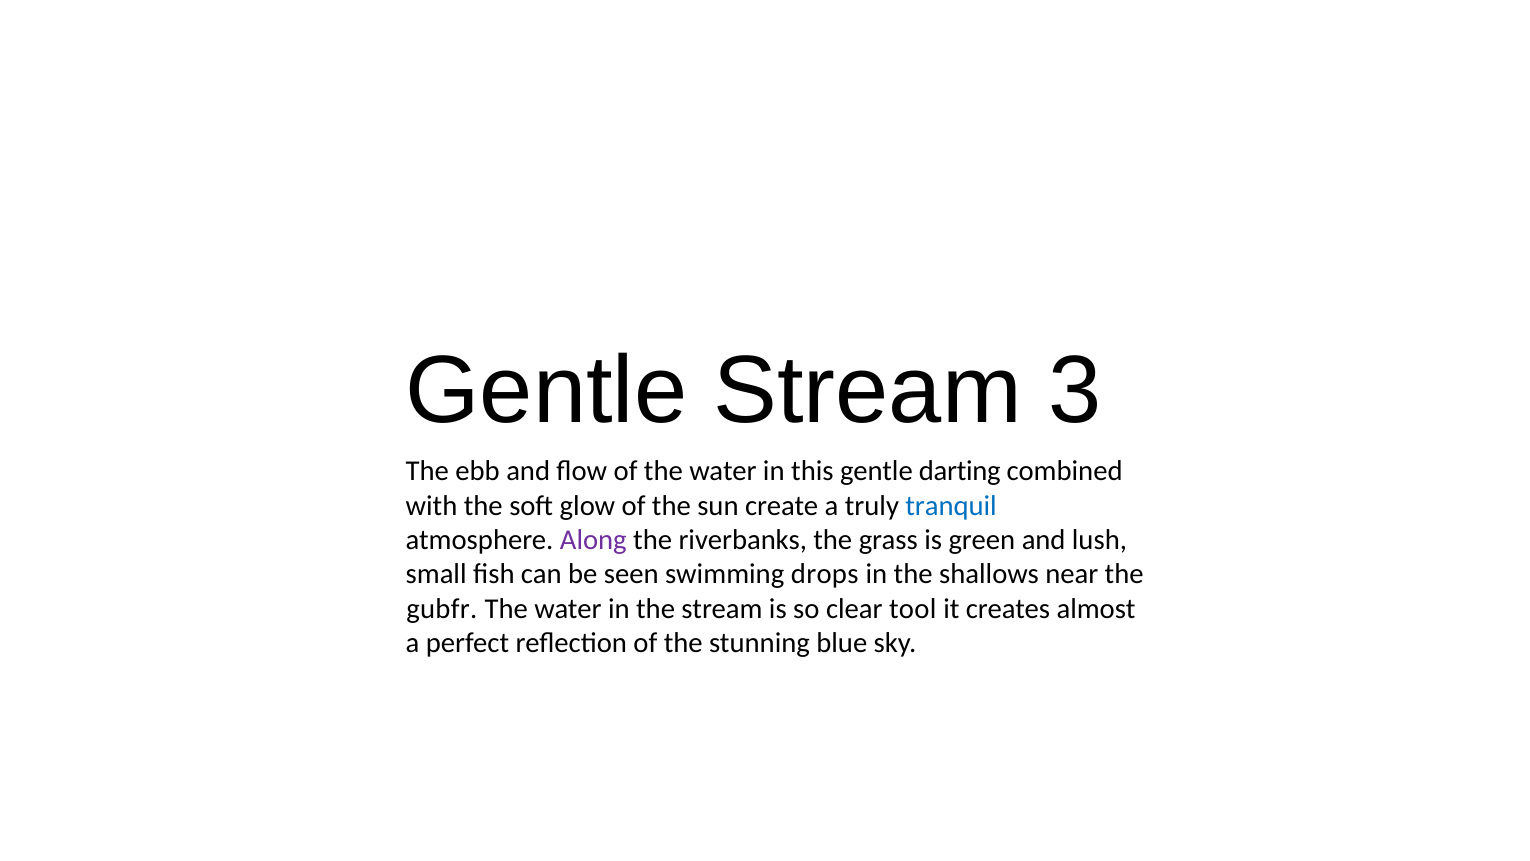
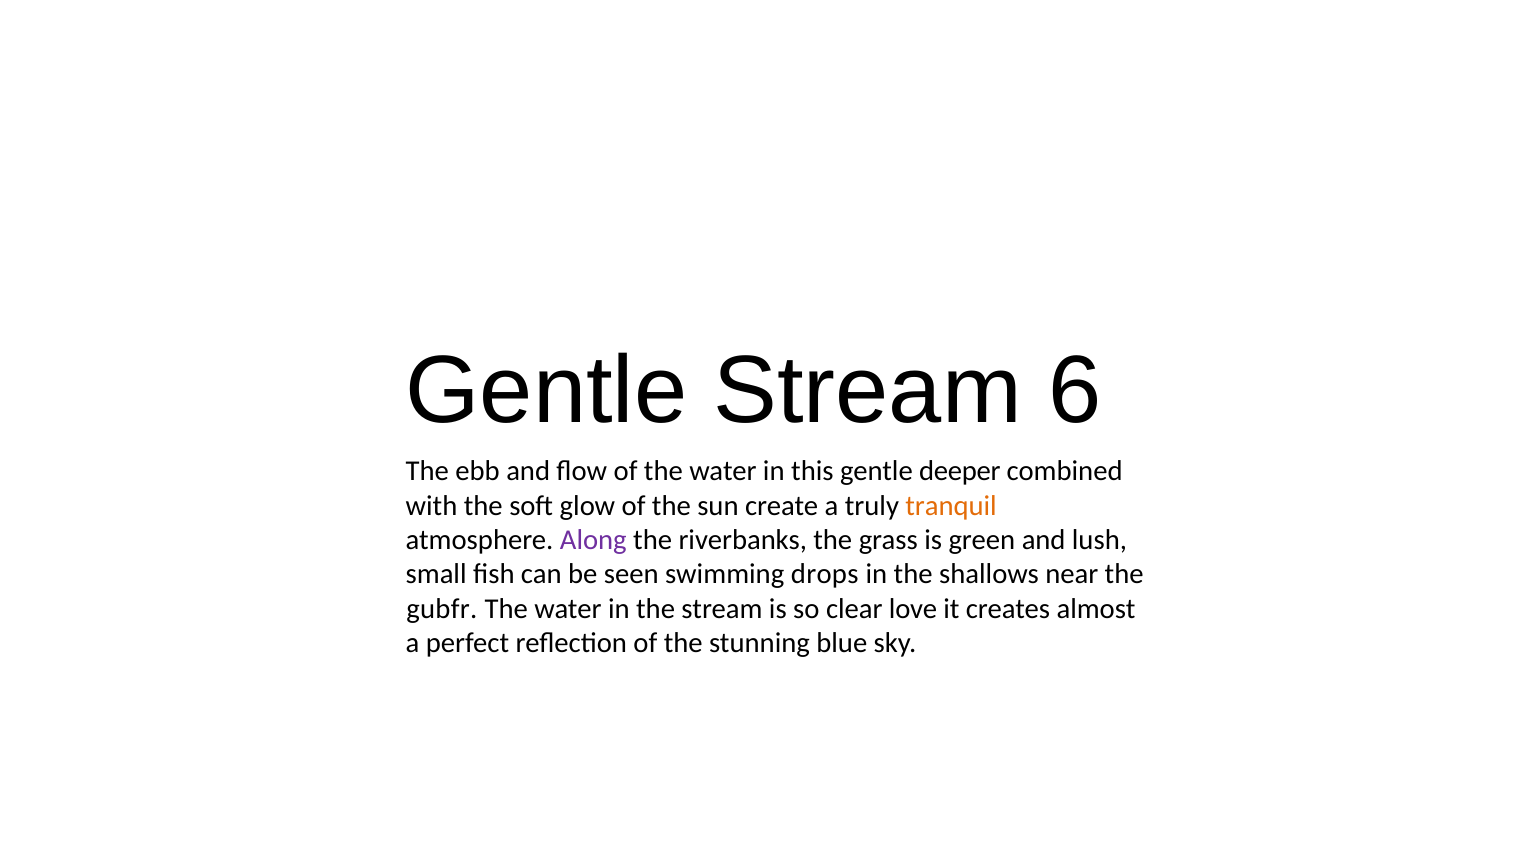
3: 3 -> 6 (1075, 391)
darting: darting -> deeper (960, 471)
tranquil colour: blue -> orange (951, 505)
tool: tool -> love (913, 609)
